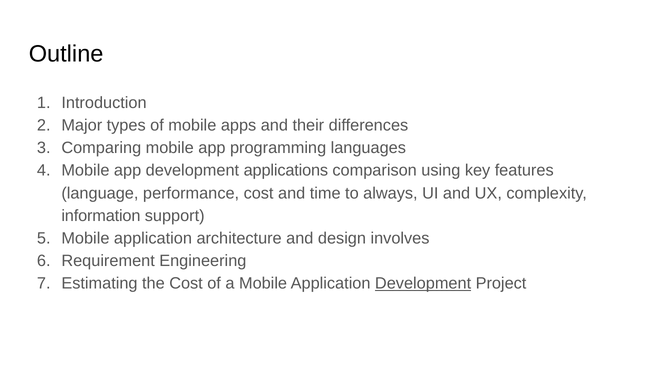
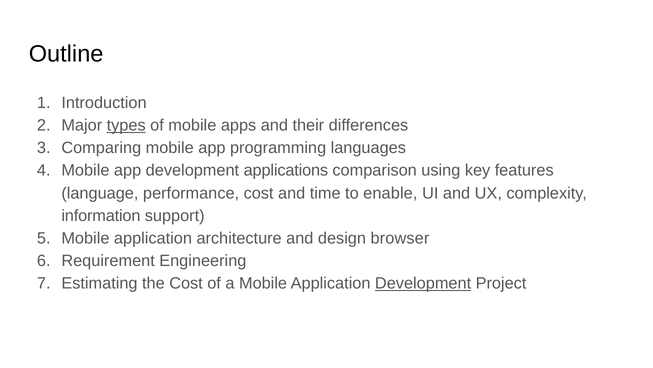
types underline: none -> present (126, 125)
always: always -> enable (390, 193)
involves: involves -> browser (400, 238)
